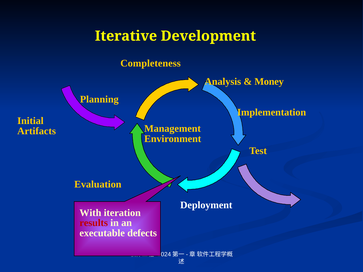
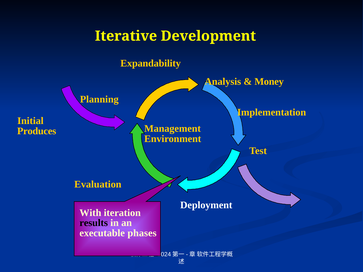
Completeness: Completeness -> Expandability (151, 63)
Artifacts: Artifacts -> Produces (37, 131)
results colour: red -> black (94, 223)
defects: defects -> phases (142, 233)
